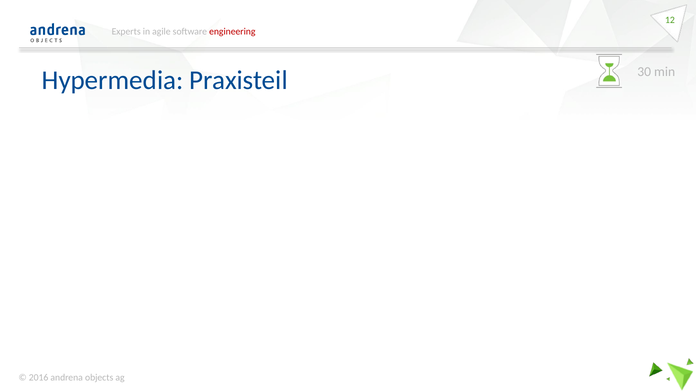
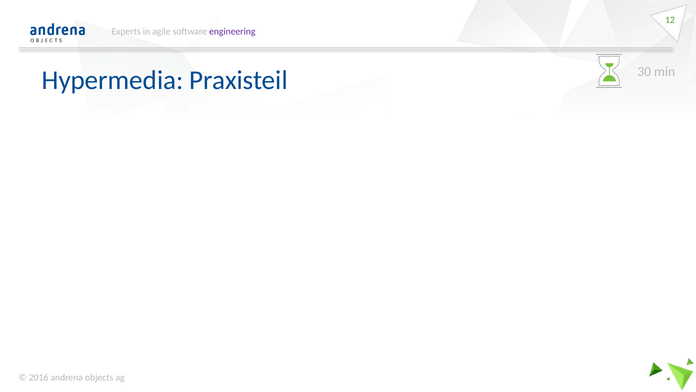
engineering colour: red -> purple (232, 32)
